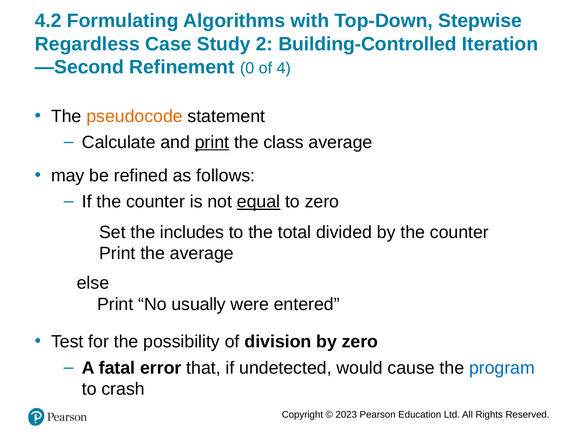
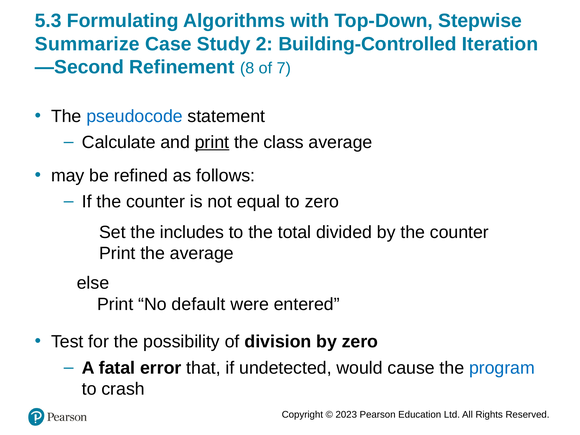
4.2: 4.2 -> 5.3 (48, 21)
Regardless: Regardless -> Summarize (87, 44)
0: 0 -> 8 (247, 68)
4: 4 -> 7 (284, 68)
pseudocode colour: orange -> blue (135, 116)
equal underline: present -> none (259, 202)
usually: usually -> default (199, 304)
